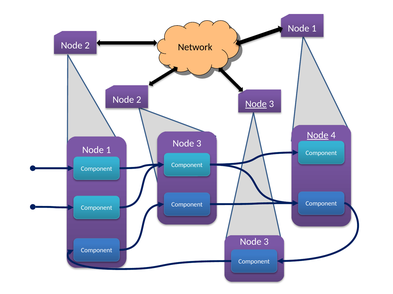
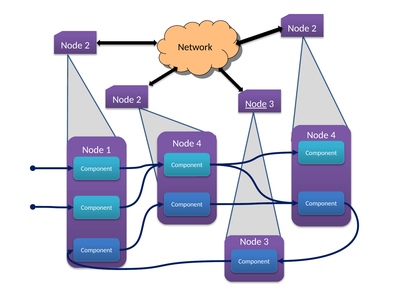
1: 1 -> 2 (314, 29)
Node underline: present -> none (318, 136)
3: 3 -> 4 (199, 144)
